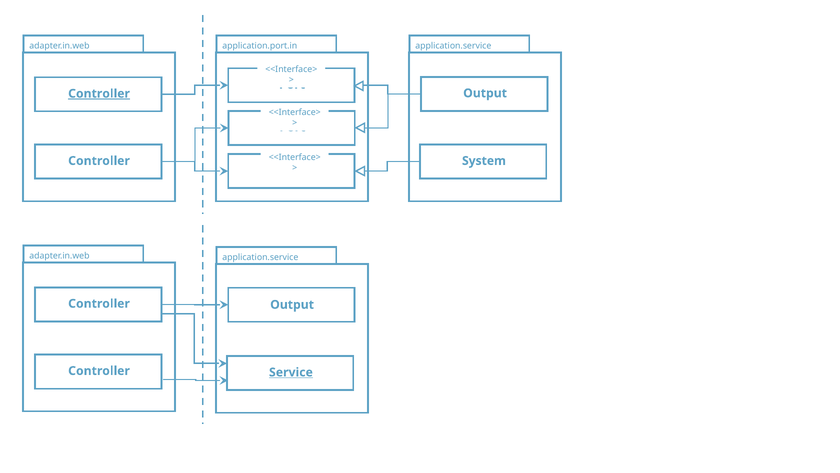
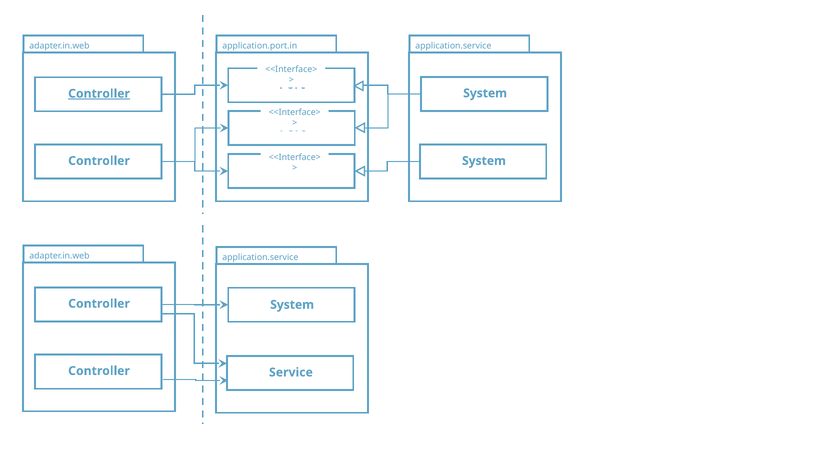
Output: Output -> System (485, 93)
Output: Output -> System (292, 304)
Service underline: present -> none (291, 372)
